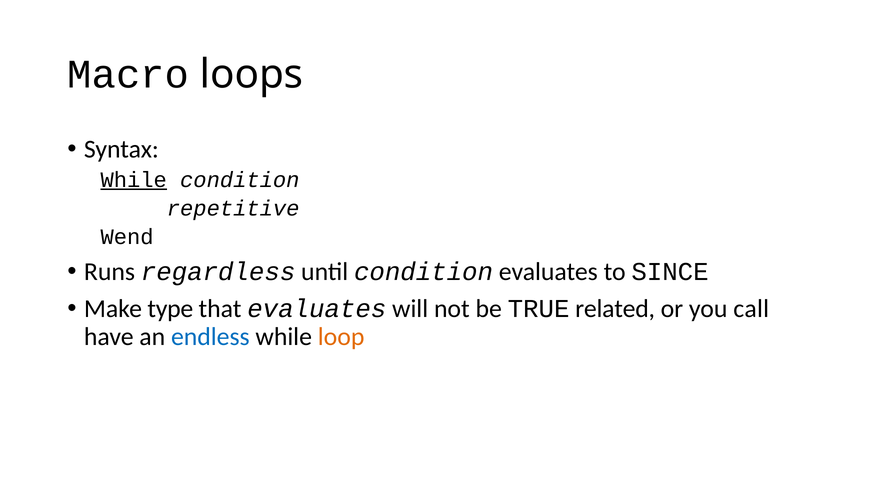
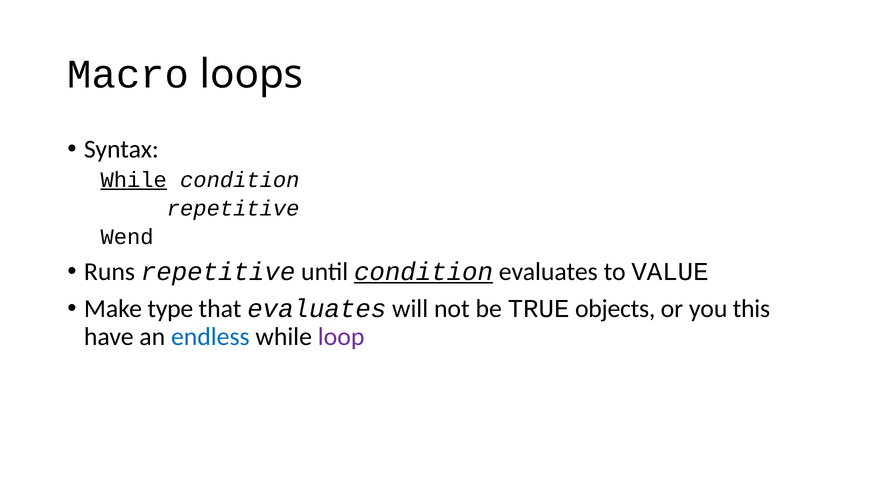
Runs regardless: regardless -> repetitive (218, 272)
condition underline: none -> present (424, 272)
SINCE: SINCE -> VALUE (670, 272)
related: related -> objects (615, 309)
call: call -> this (751, 309)
loop colour: orange -> purple (341, 337)
